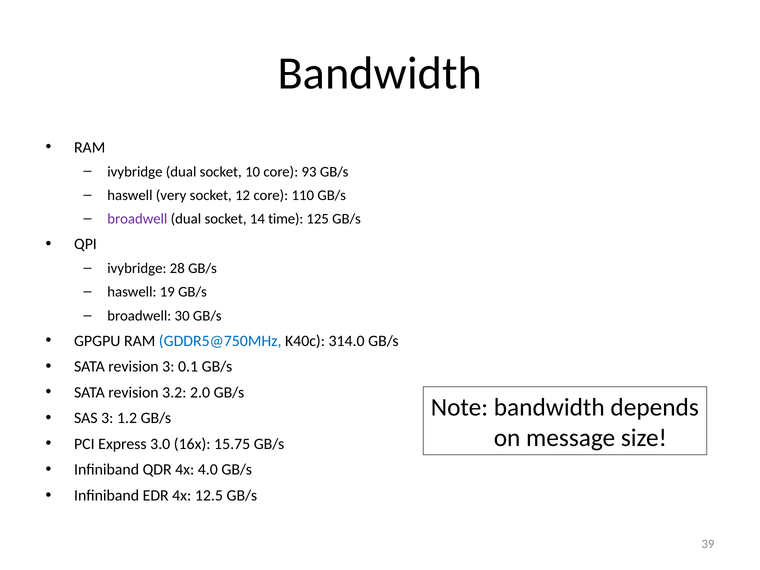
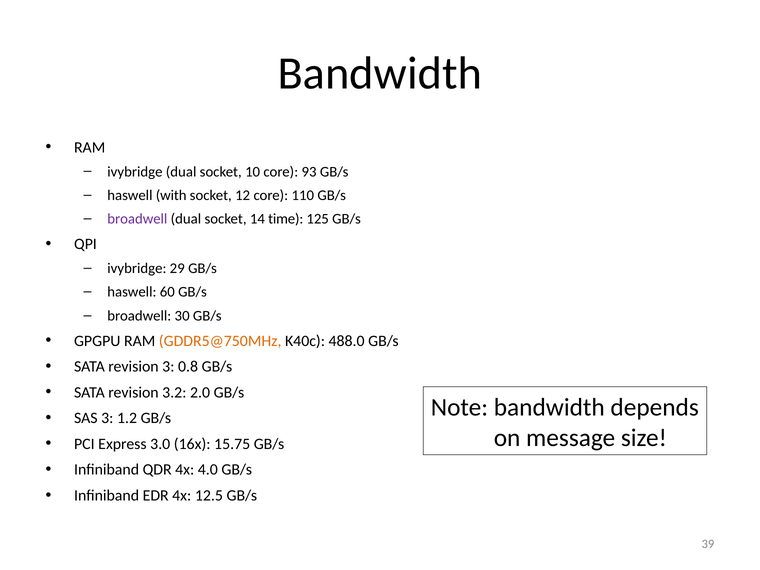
very: very -> with (171, 195)
28: 28 -> 29 (177, 268)
19: 19 -> 60 (167, 292)
GDDR5@750MHz colour: blue -> orange (220, 341)
314.0: 314.0 -> 488.0 (347, 341)
0.1: 0.1 -> 0.8 (188, 367)
